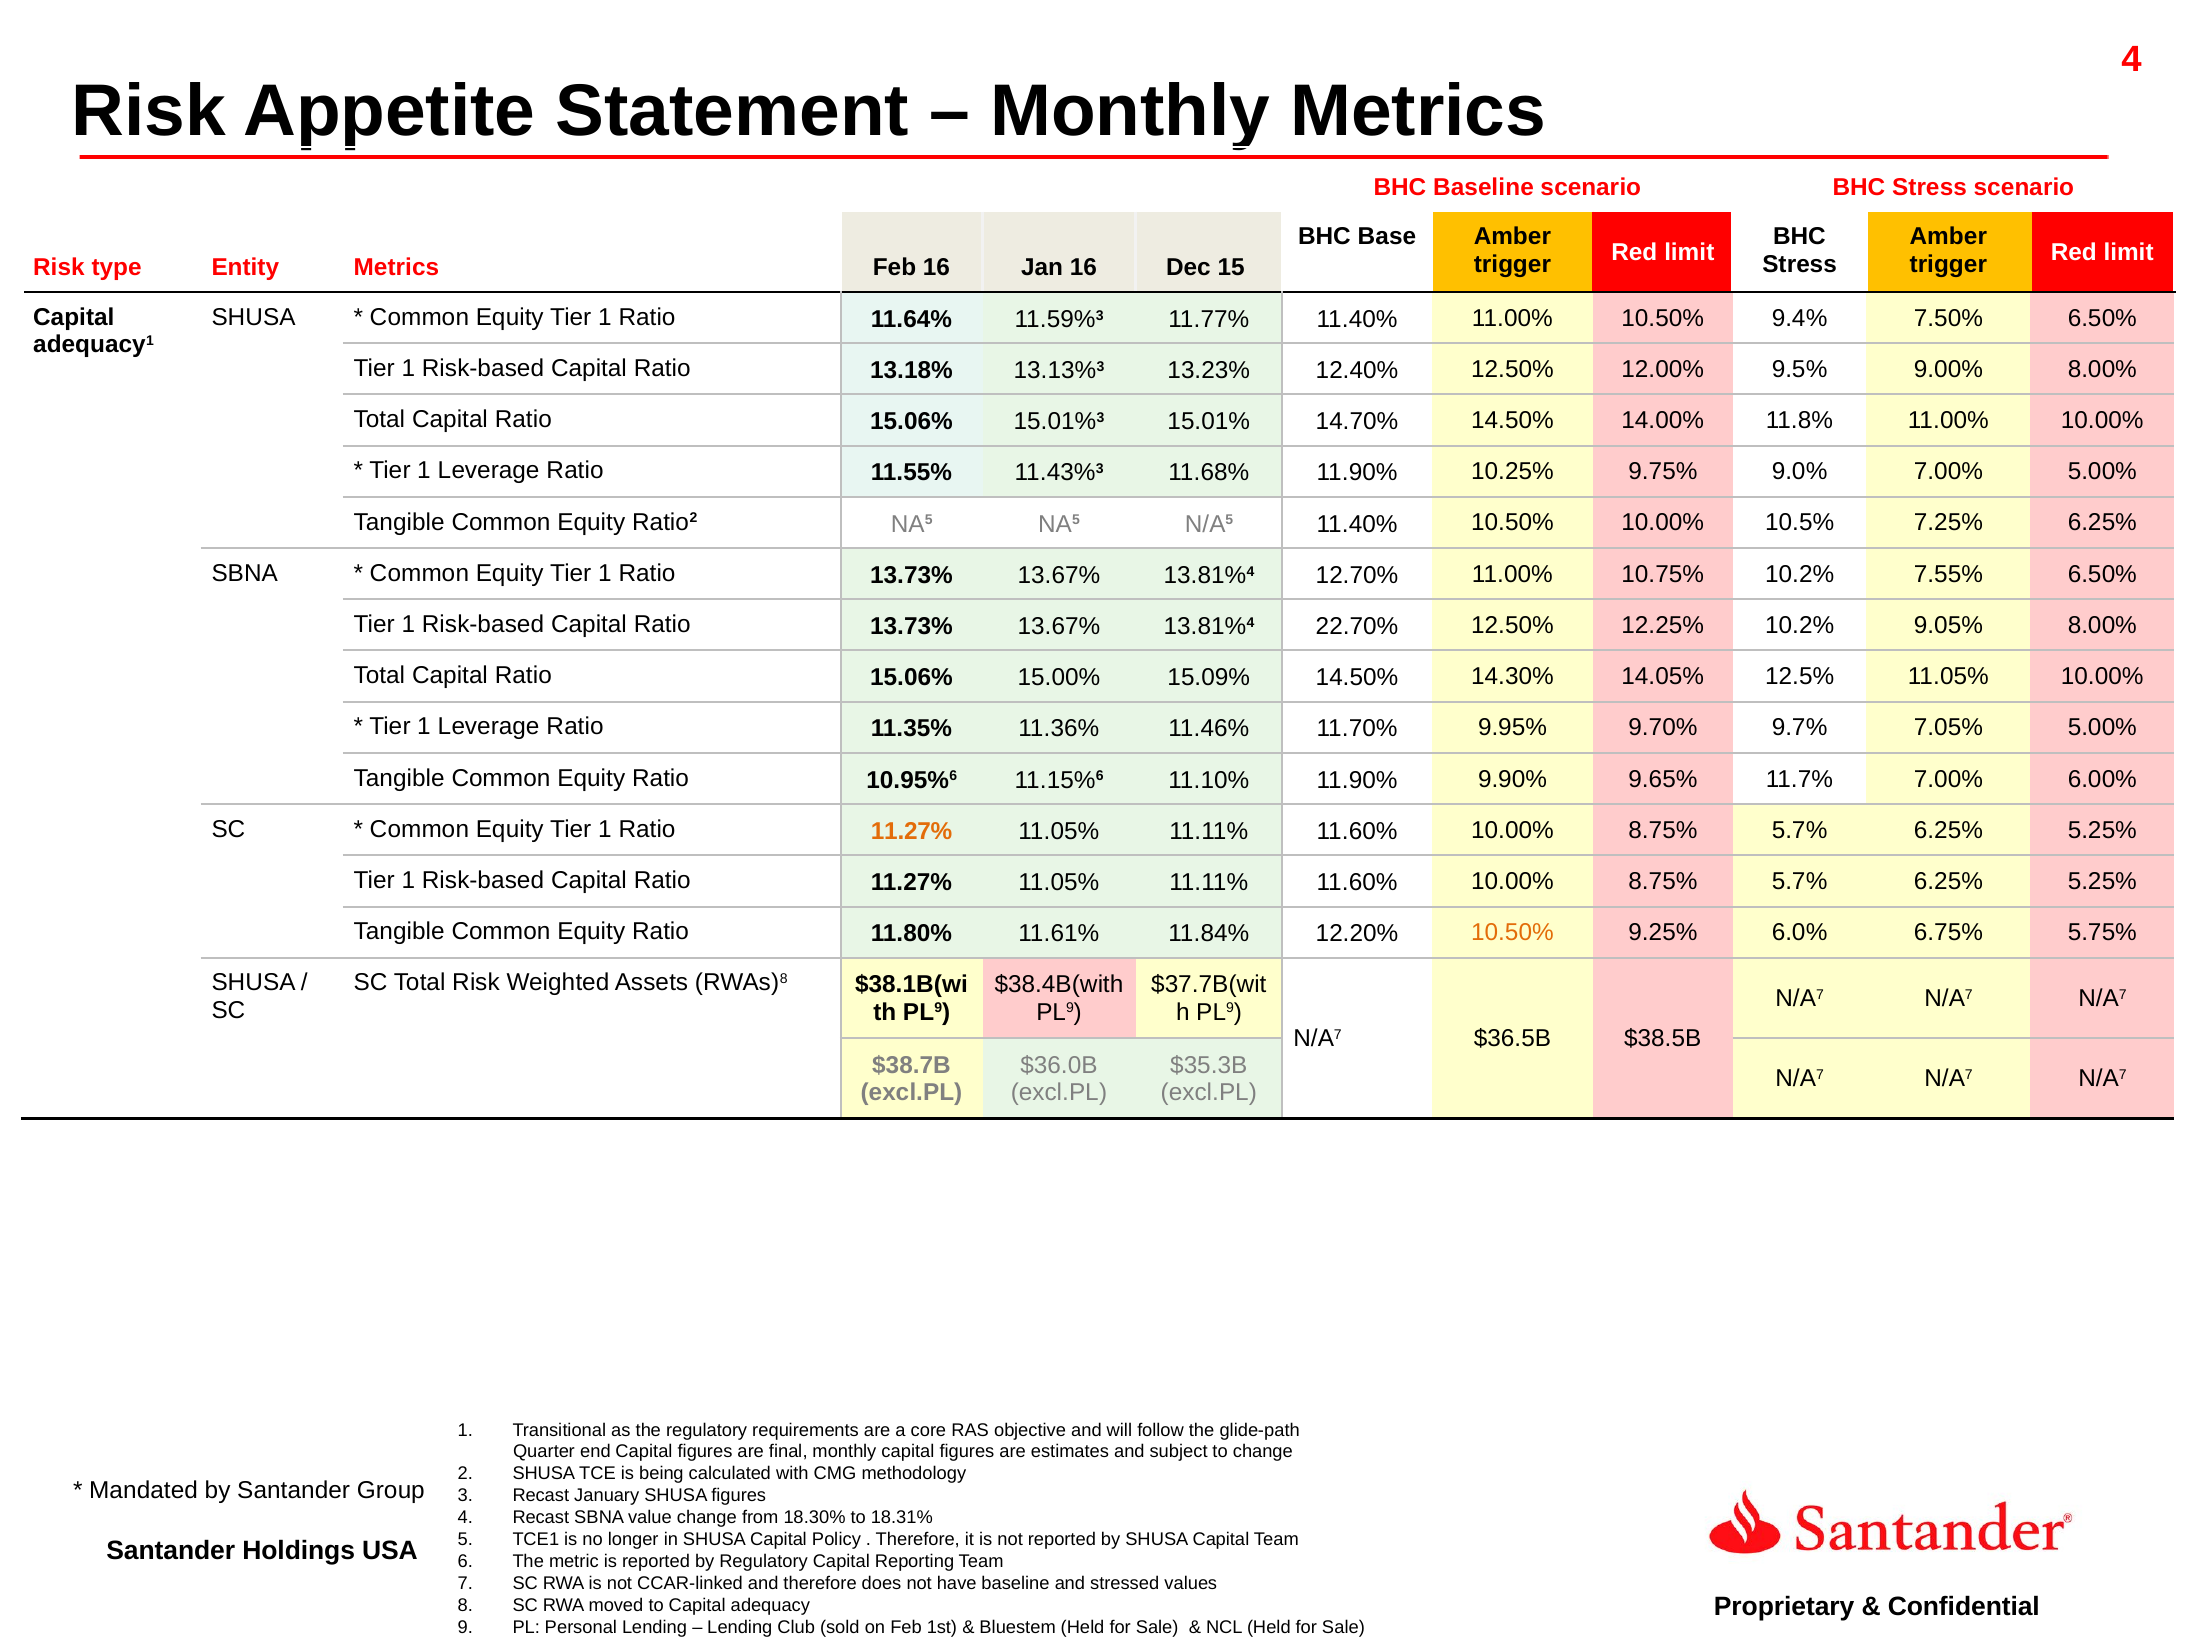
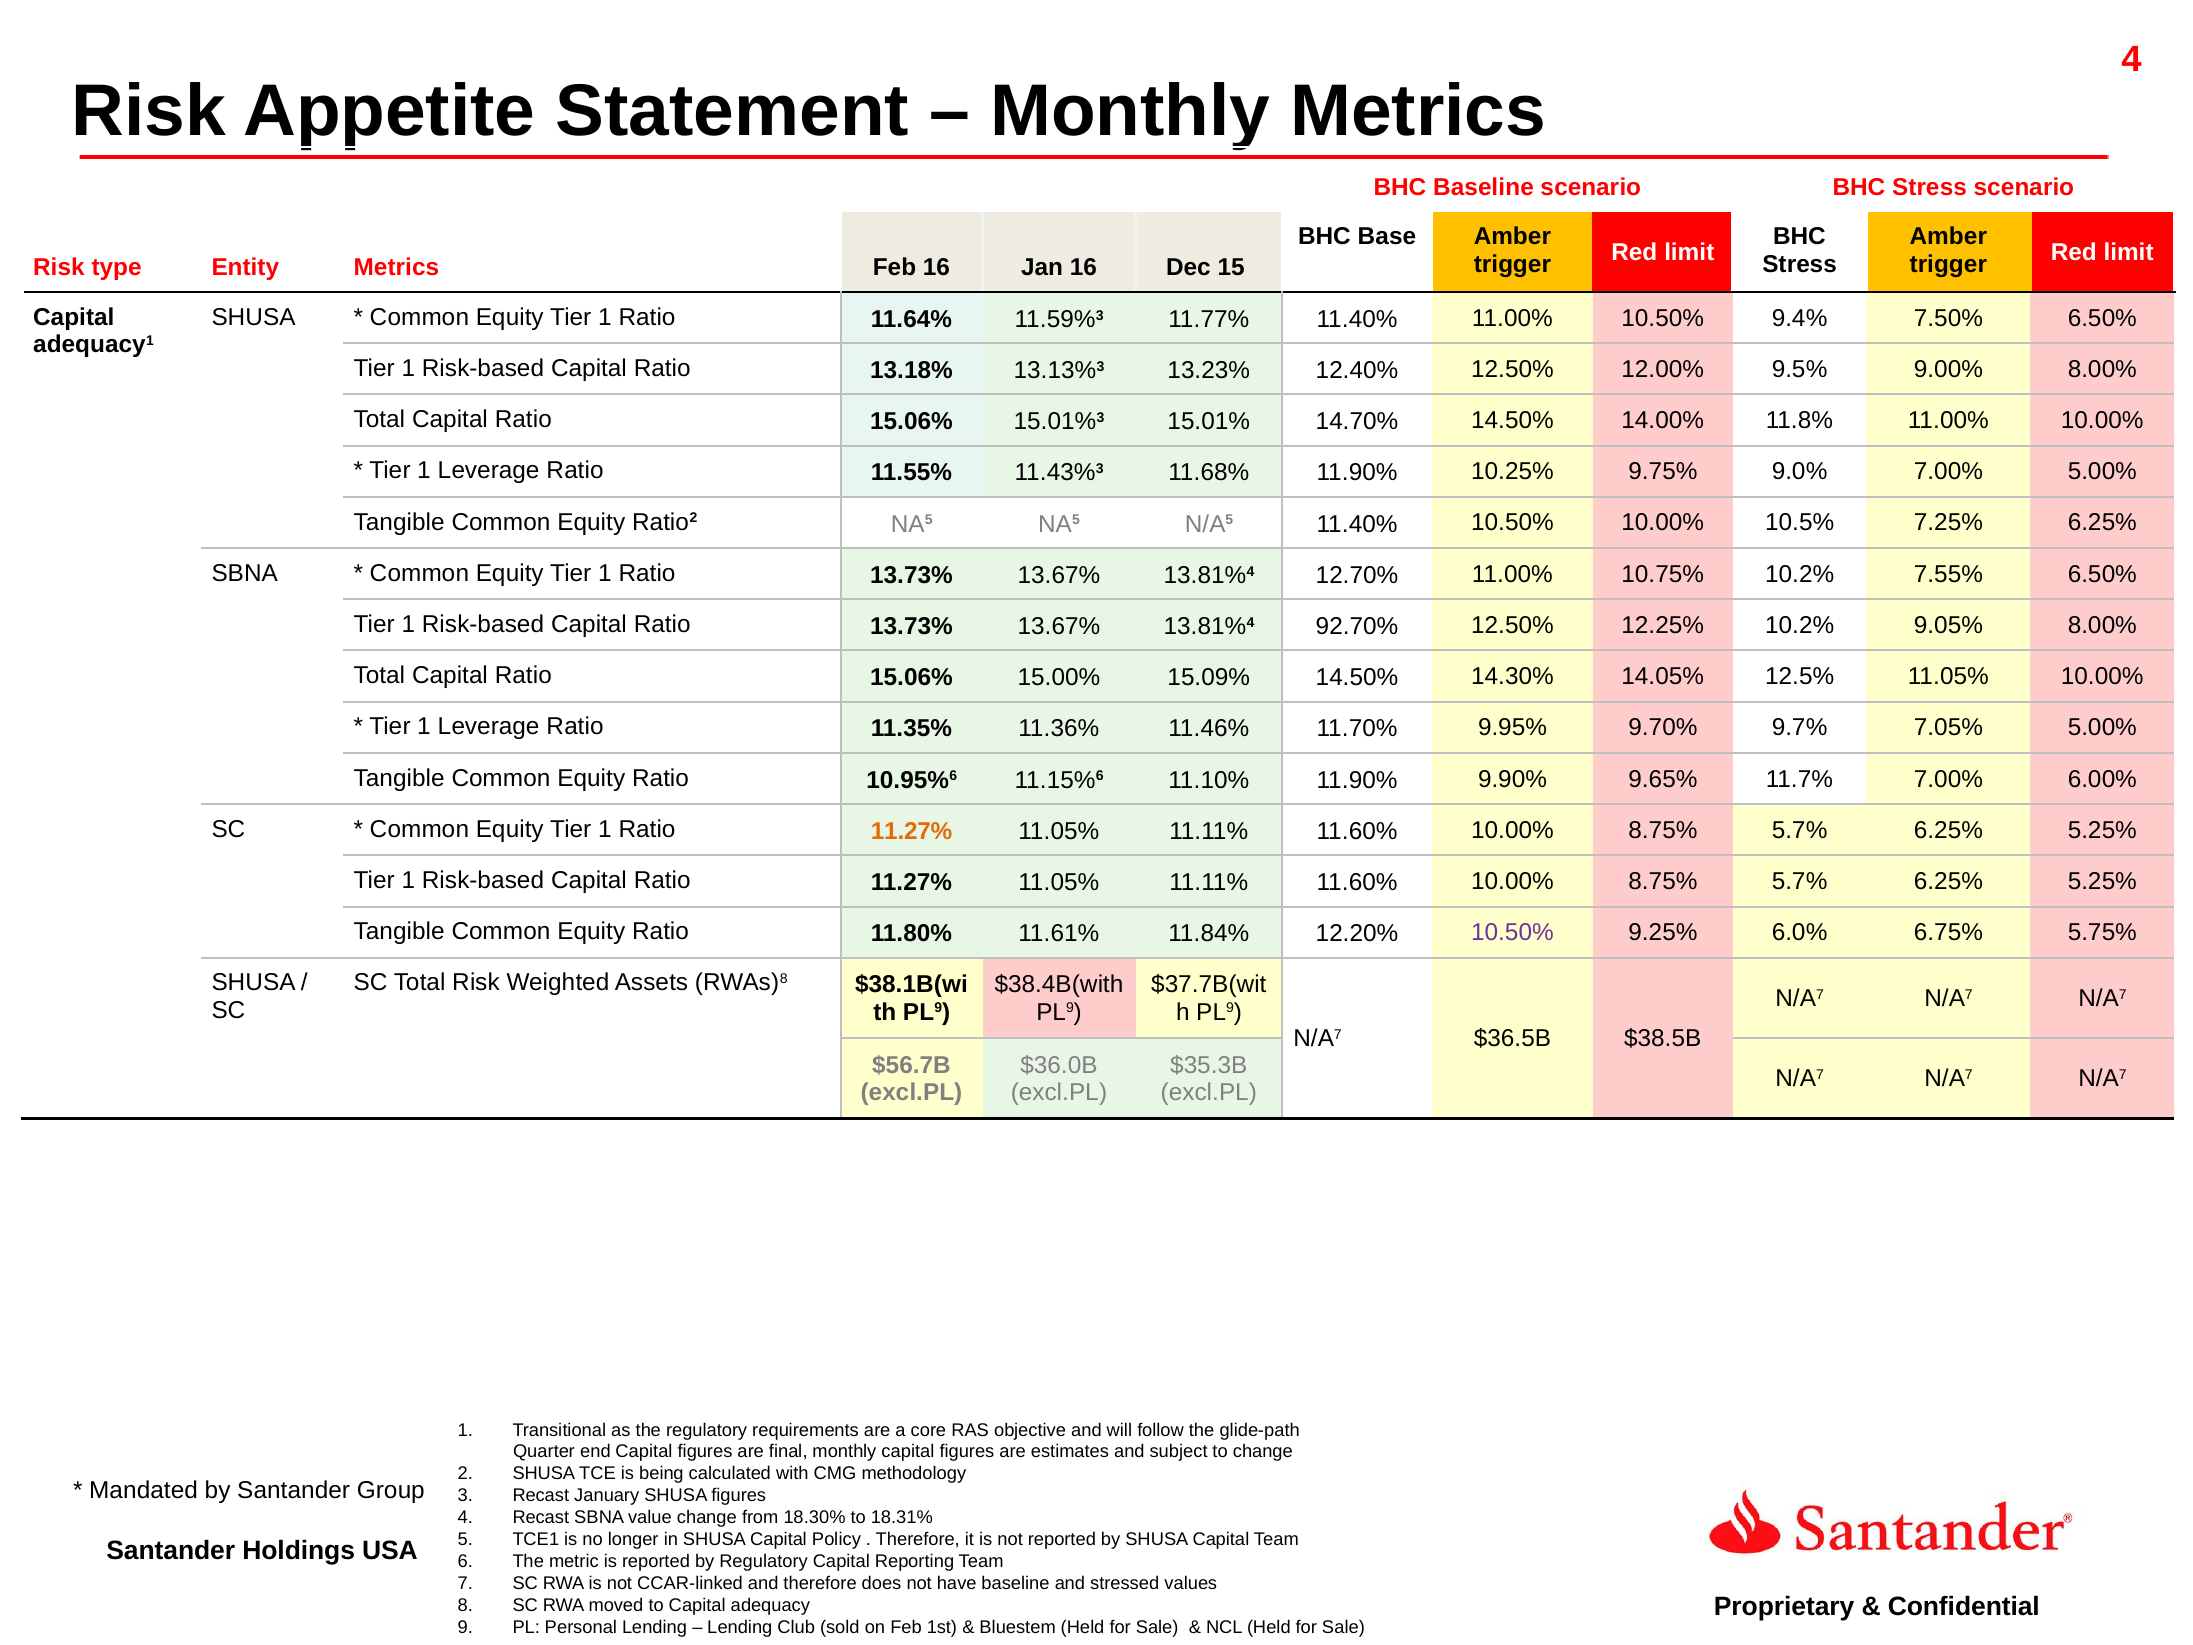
22.70%: 22.70% -> 92.70% (1357, 626)
10.50% colour: orange -> purple (1512, 932)
$38.7B: $38.7B -> $56.7B (911, 1065)
